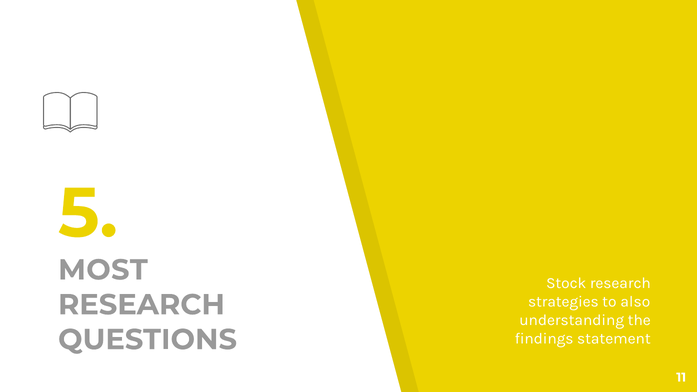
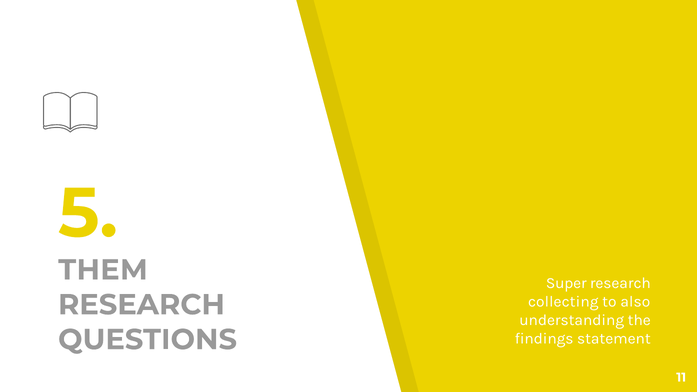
MOST: MOST -> THEM (103, 270)
Stock: Stock -> Super (566, 283)
strategies: strategies -> collecting (563, 302)
